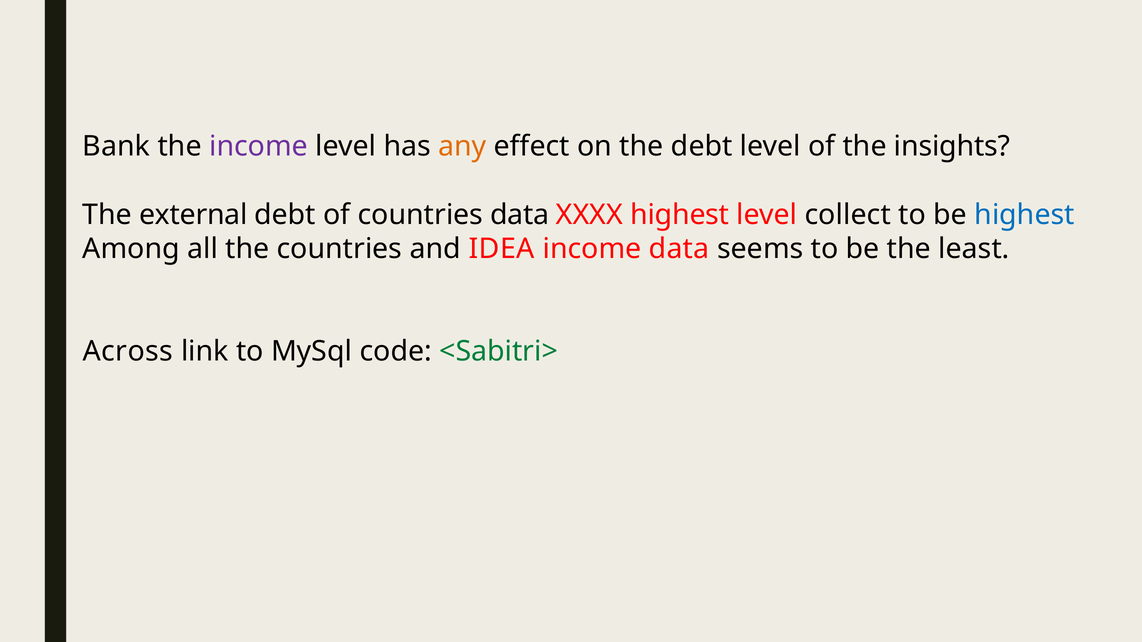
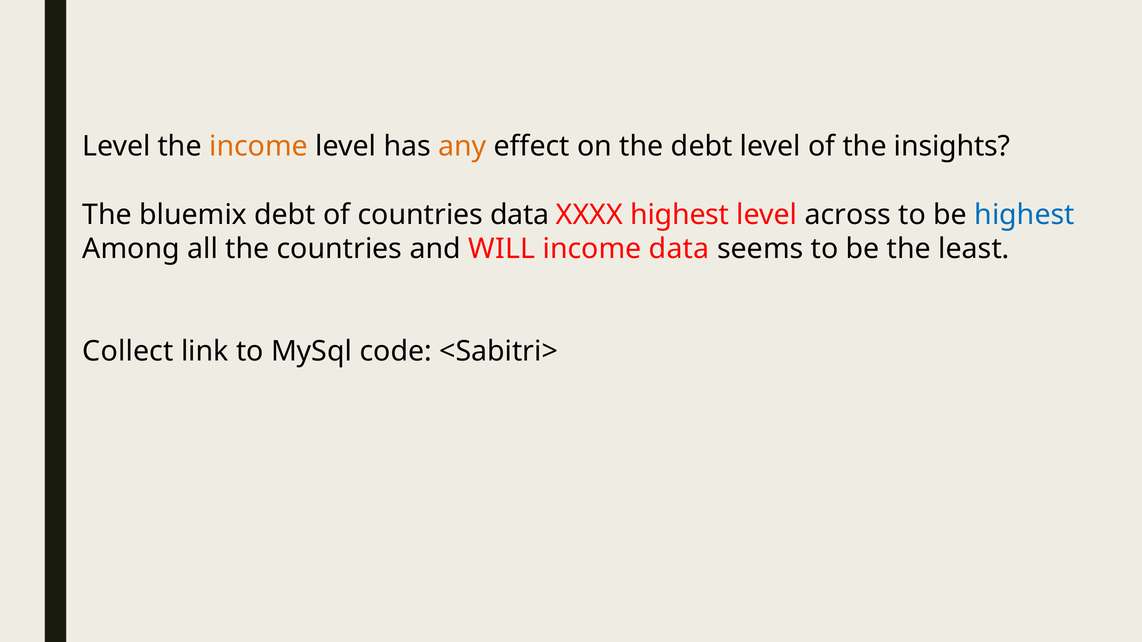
Bank: Bank -> Level (116, 146)
income colour: purple -> orange (259, 146)
external: external -> bluemix (193, 215)
collect: collect -> across (848, 215)
IDEA: IDEA -> WILL (502, 249)
Across: Across -> Collect (128, 352)
<Sabitri> colour: green -> black (499, 352)
